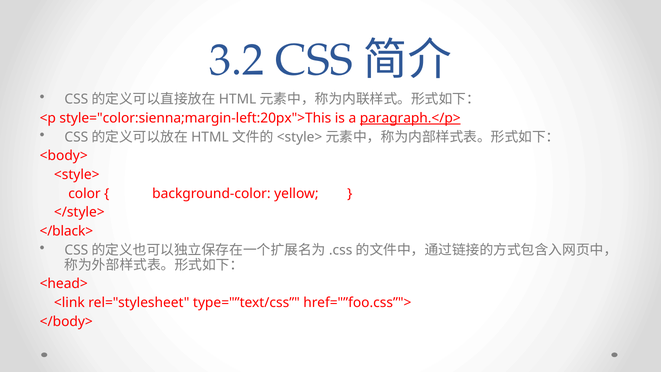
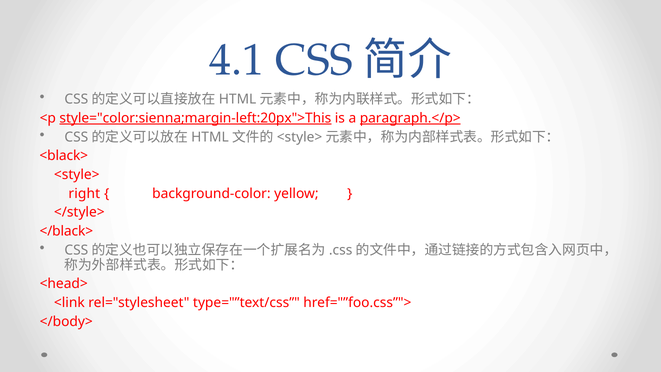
3.2: 3.2 -> 4.1 (237, 60)
style="color:sienna;margin-left:20px">This underline: none -> present (195, 118)
<body>: <body> -> <black> (64, 156)
color: color -> right (84, 193)
